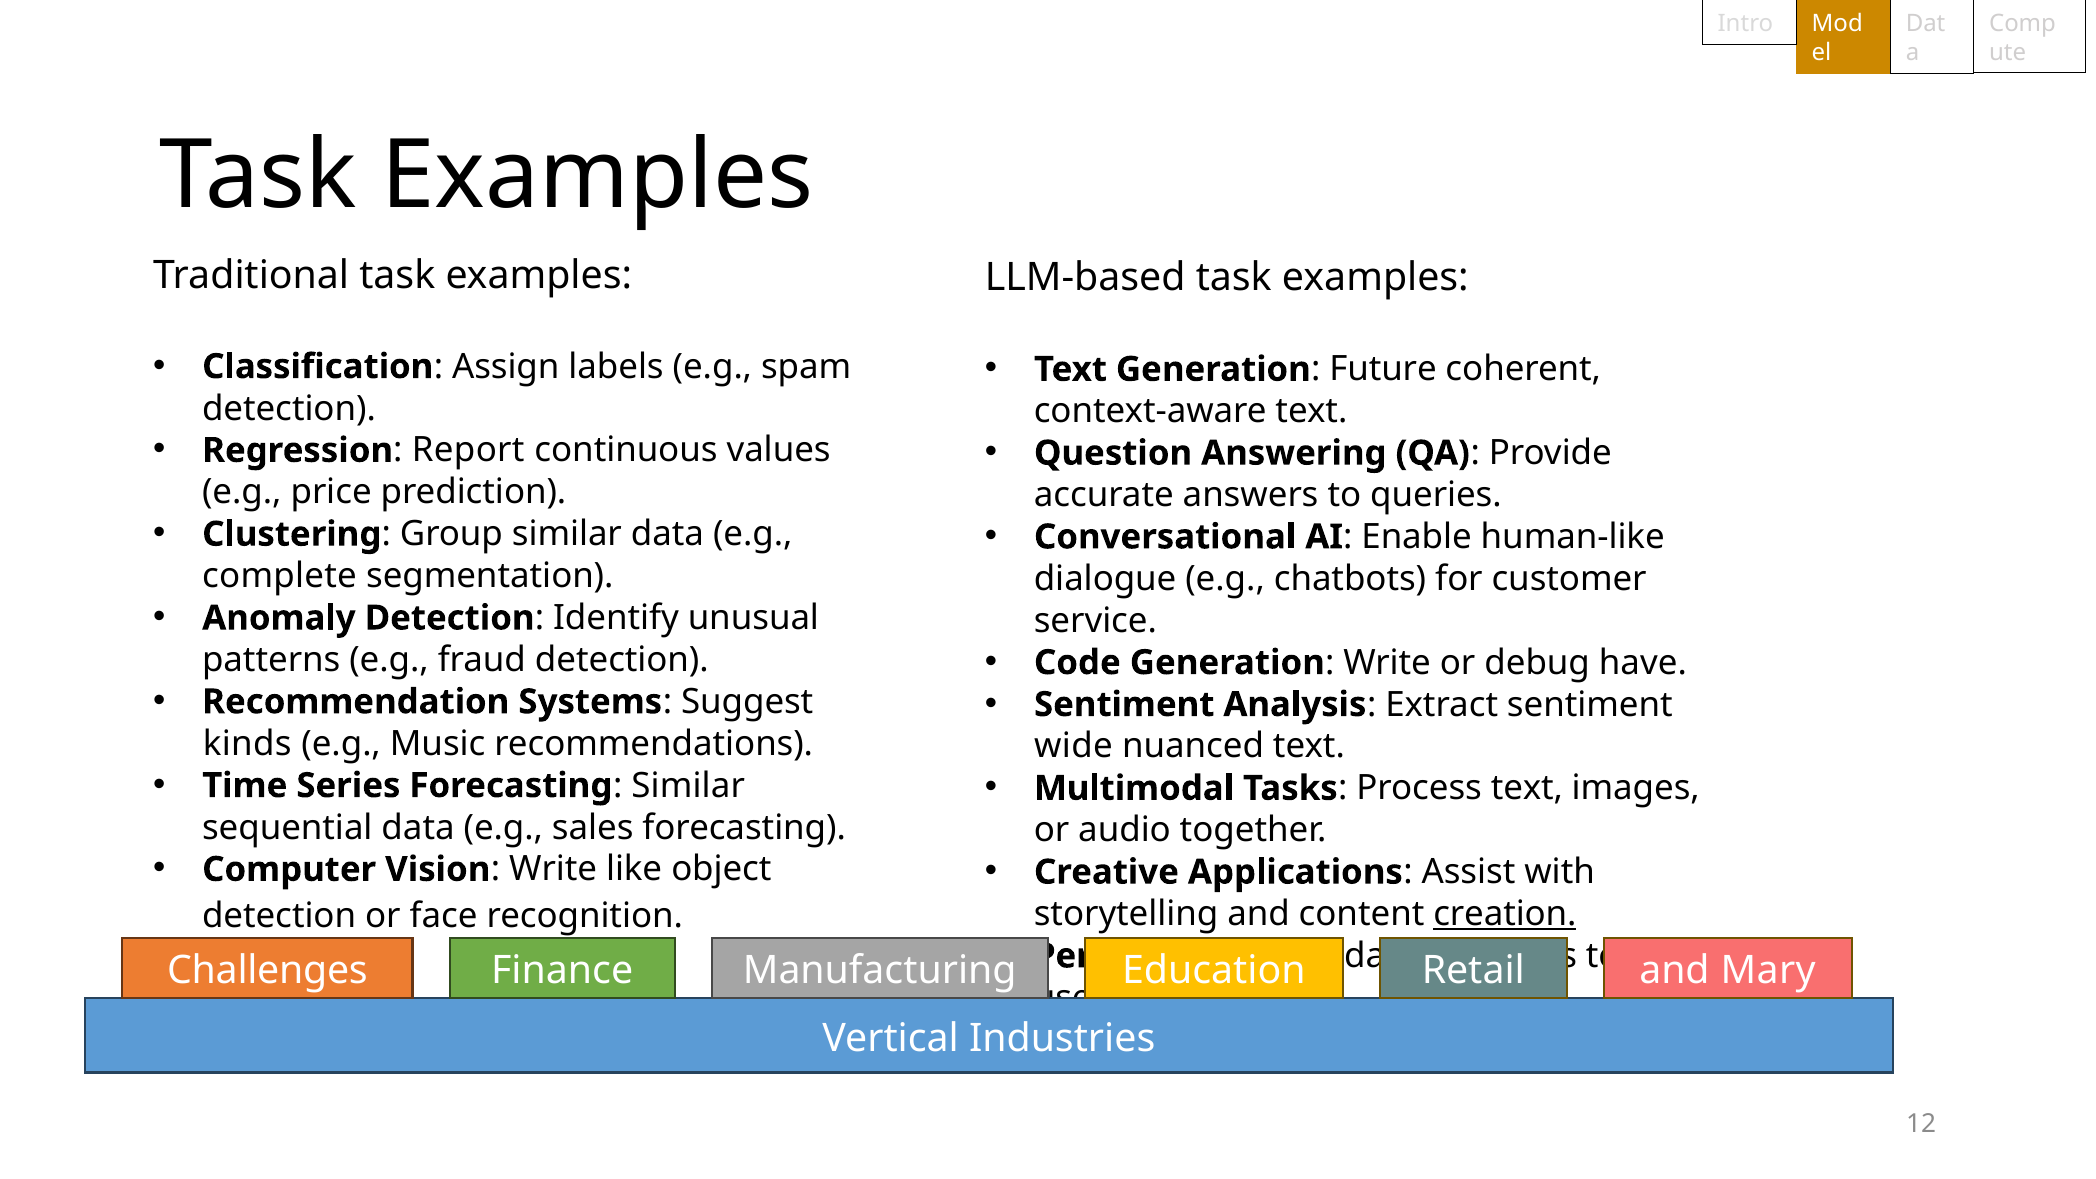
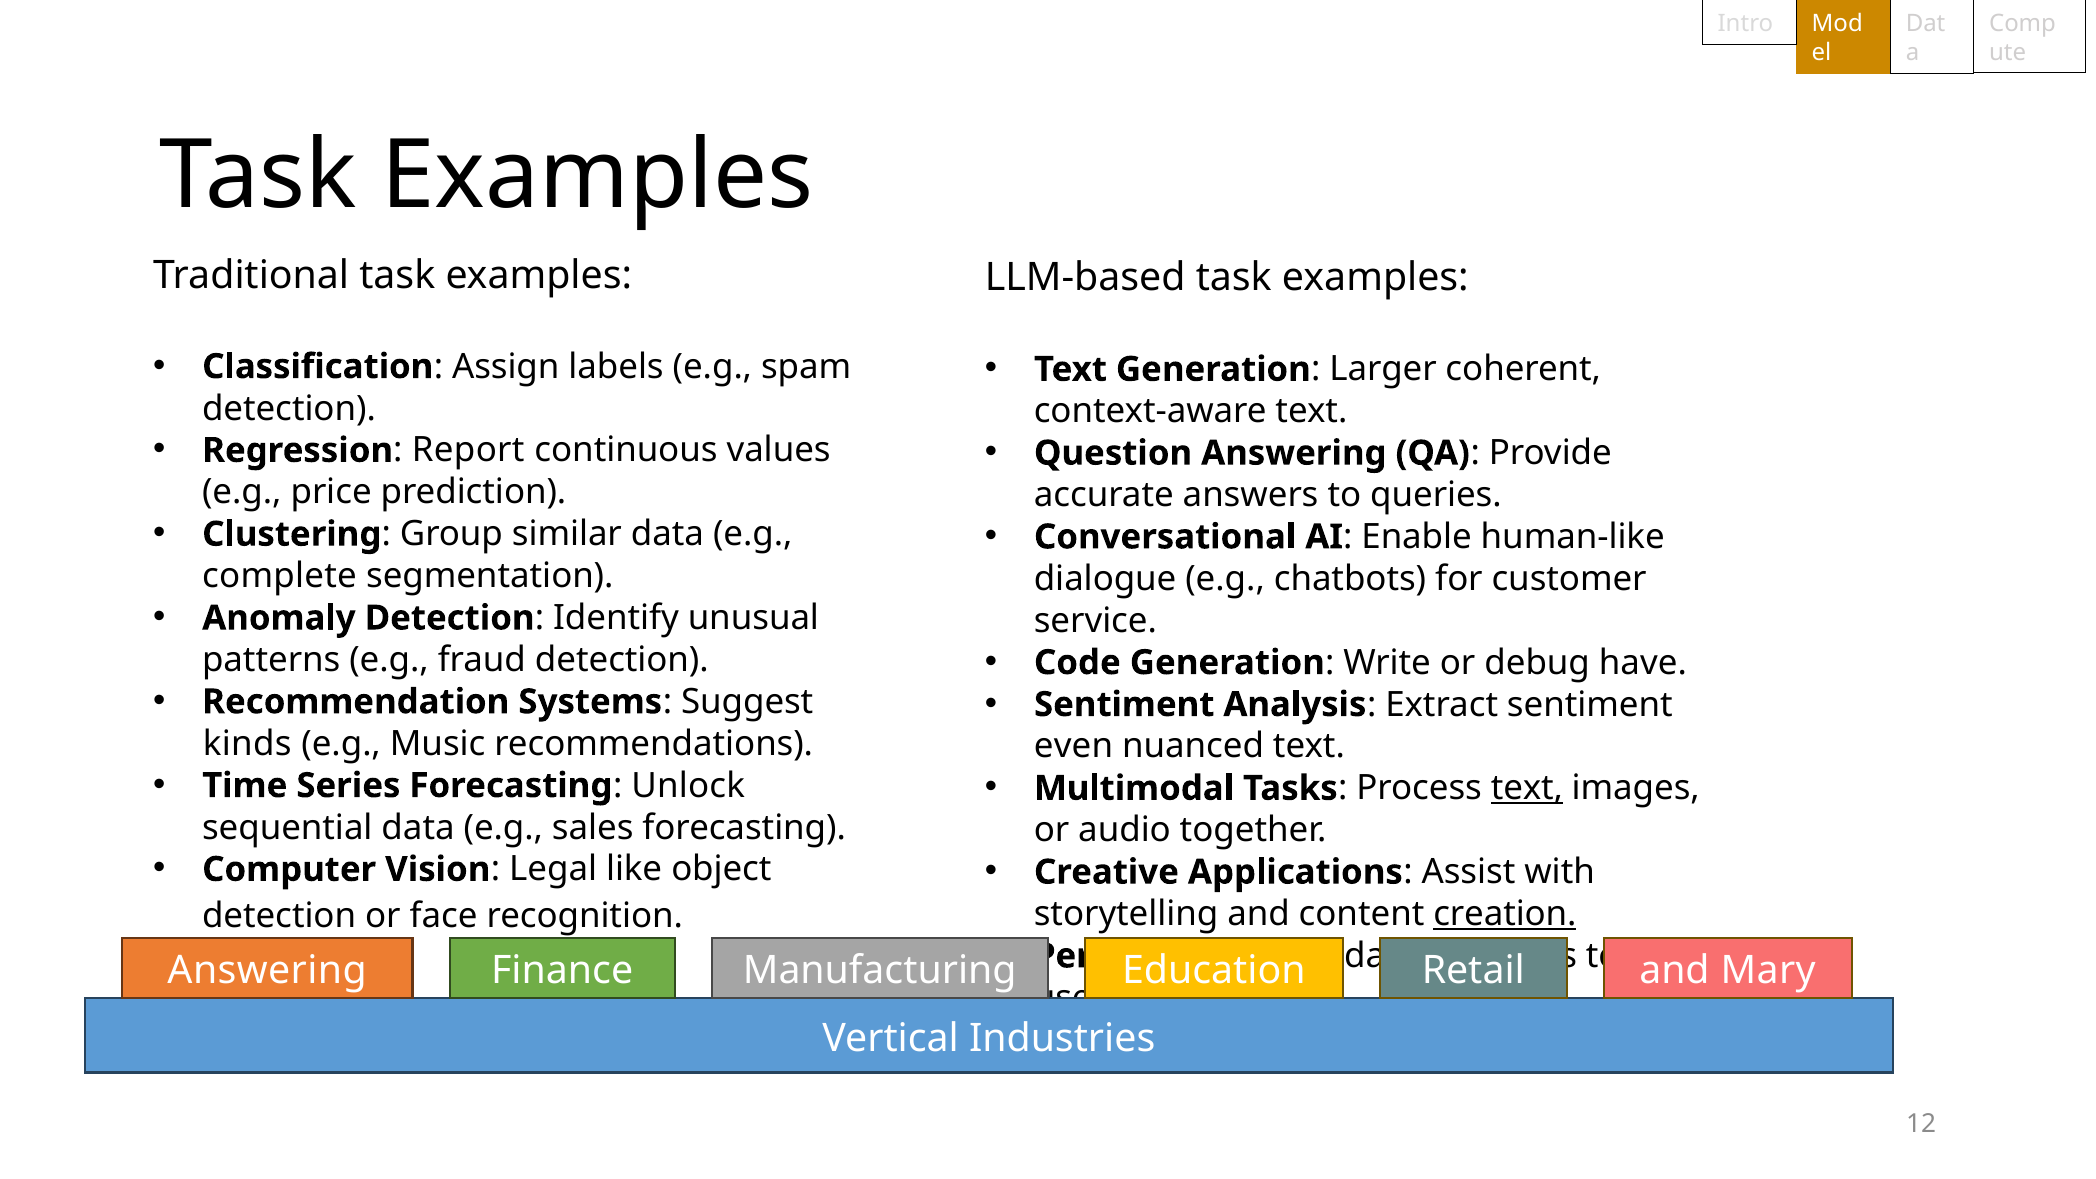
Future: Future -> Larger (1383, 369)
wide: wide -> even (1074, 746)
Forecasting Similar: Similar -> Unlock (688, 786)
text underline: none -> present (1527, 788)
Vision Write: Write -> Legal (553, 869)
Challenges: Challenges -> Answering (267, 971)
